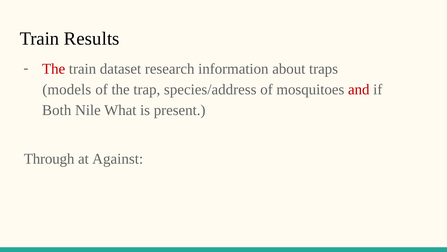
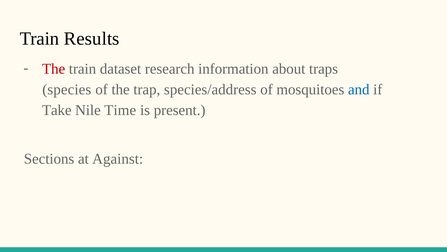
models: models -> species (67, 89)
and colour: red -> blue (359, 89)
Both: Both -> Take (57, 110)
What: What -> Time (120, 110)
Through: Through -> Sections (49, 158)
